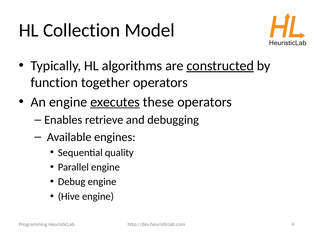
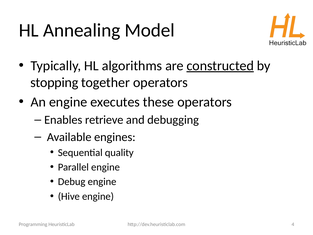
Collection: Collection -> Annealing (82, 30)
function: function -> stopping (54, 82)
executes underline: present -> none (115, 102)
